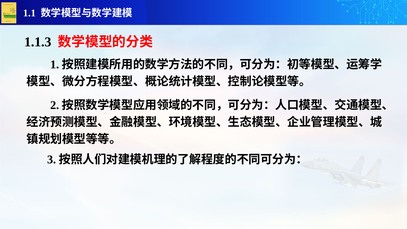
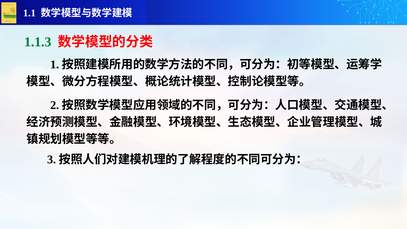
1.1.3 colour: black -> green (38, 42)
